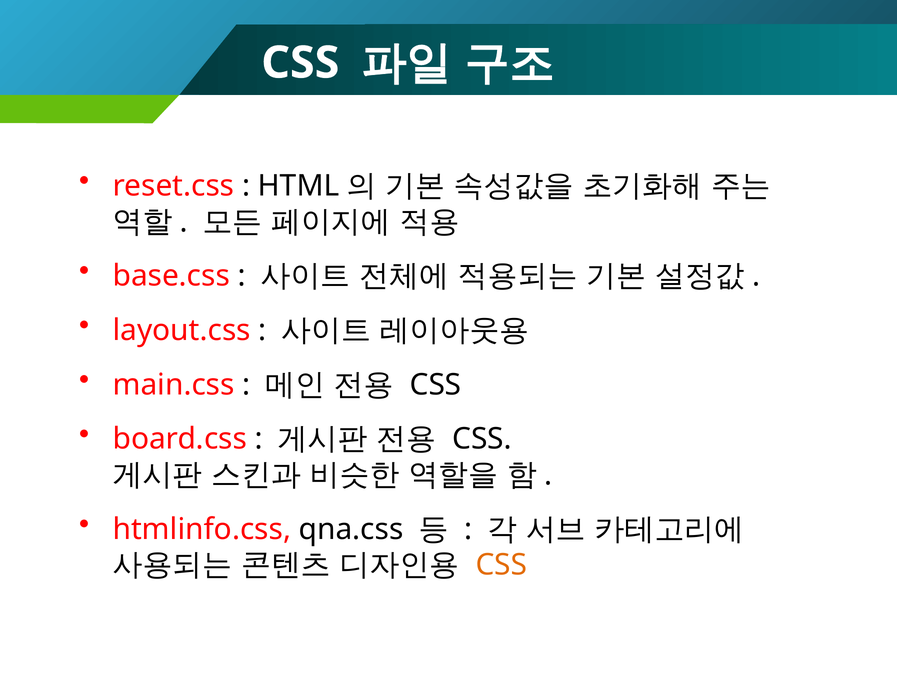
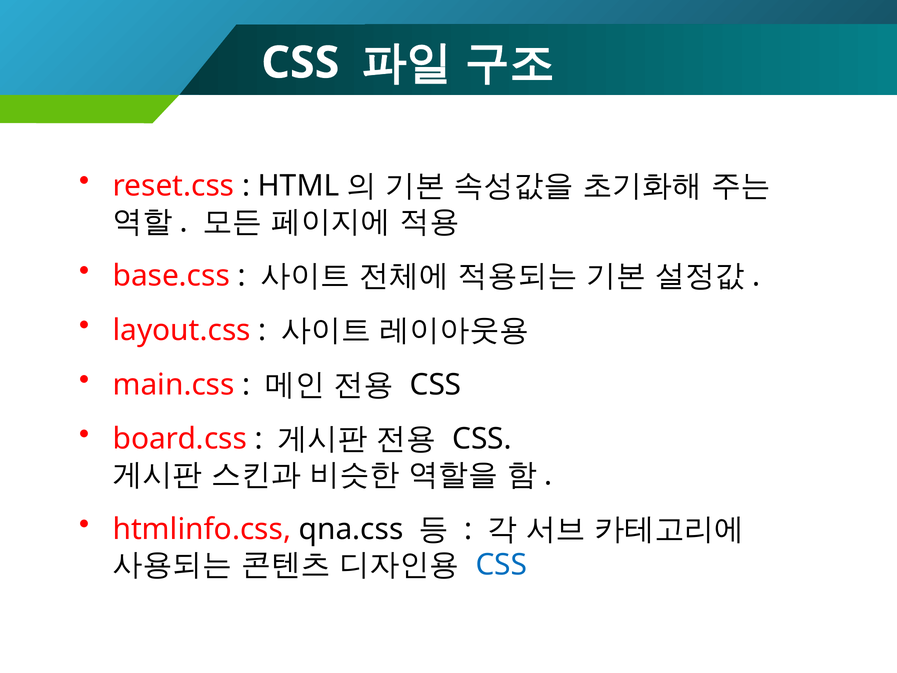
CSS colour: orange -> blue (501, 565)
